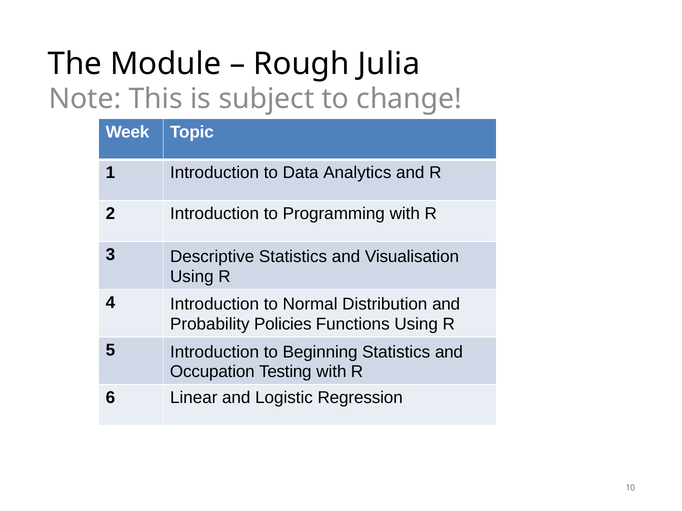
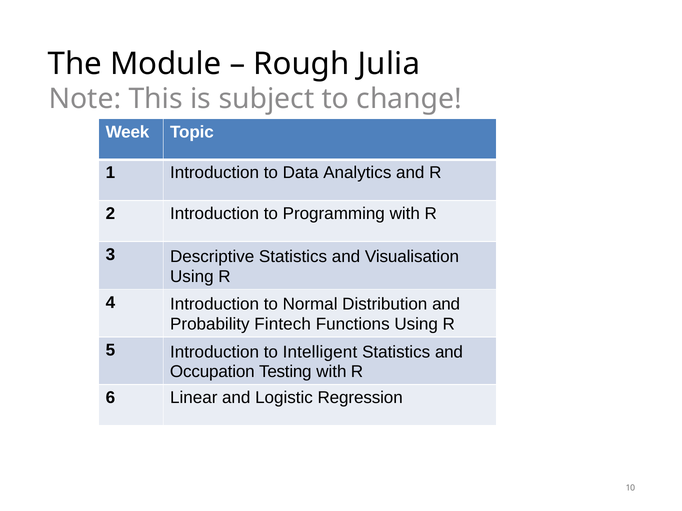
Policies: Policies -> Fintech (283, 324)
Beginning: Beginning -> Intelligent (320, 352)
